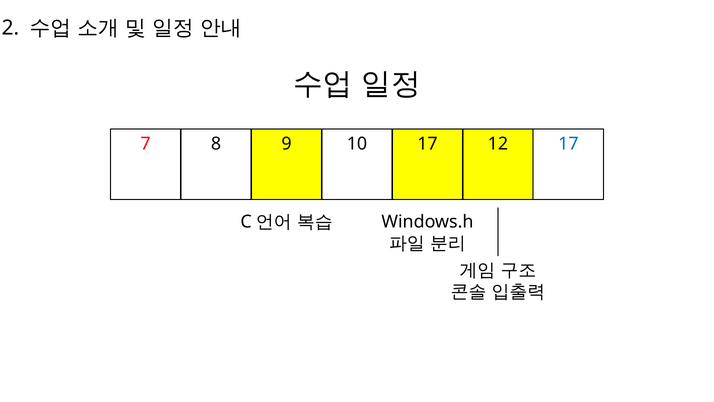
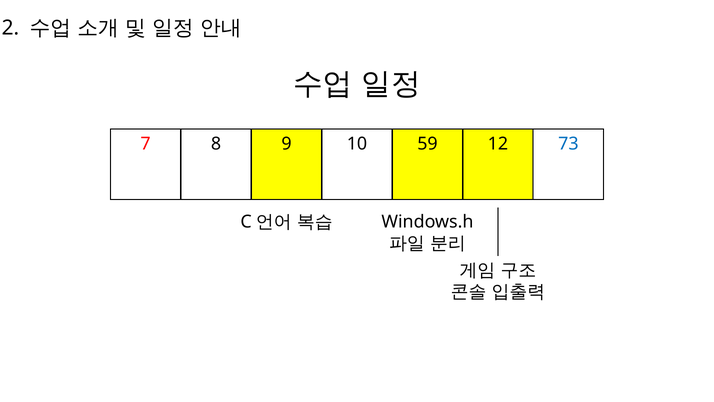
10 17: 17 -> 59 (427, 144)
12 17: 17 -> 73 (568, 144)
